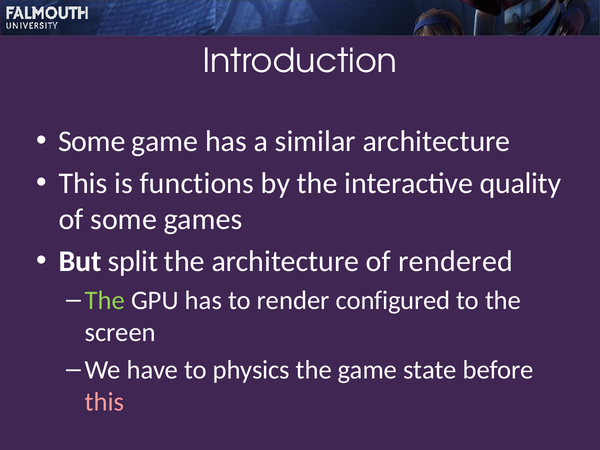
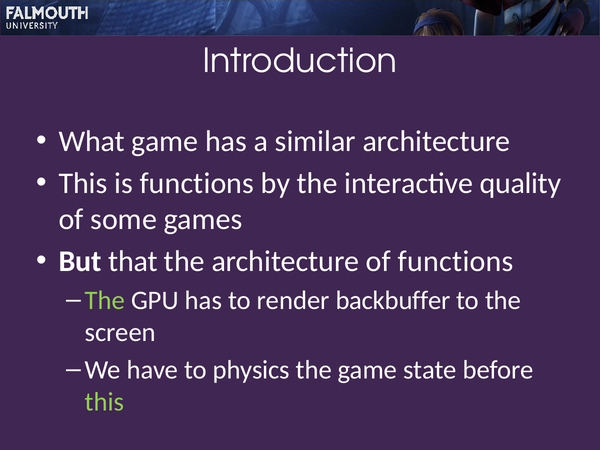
Some: Some -> What (92, 141)
split: split -> that (133, 261)
of rendered: rendered -> functions (456, 261)
configured: configured -> backbuffer (393, 300)
this colour: pink -> light green (104, 402)
